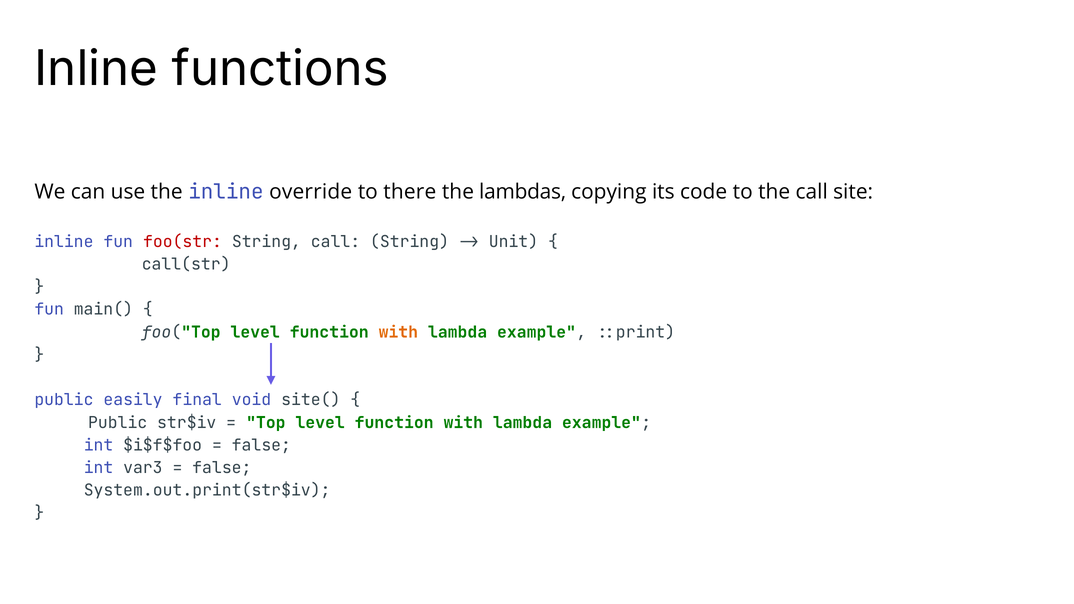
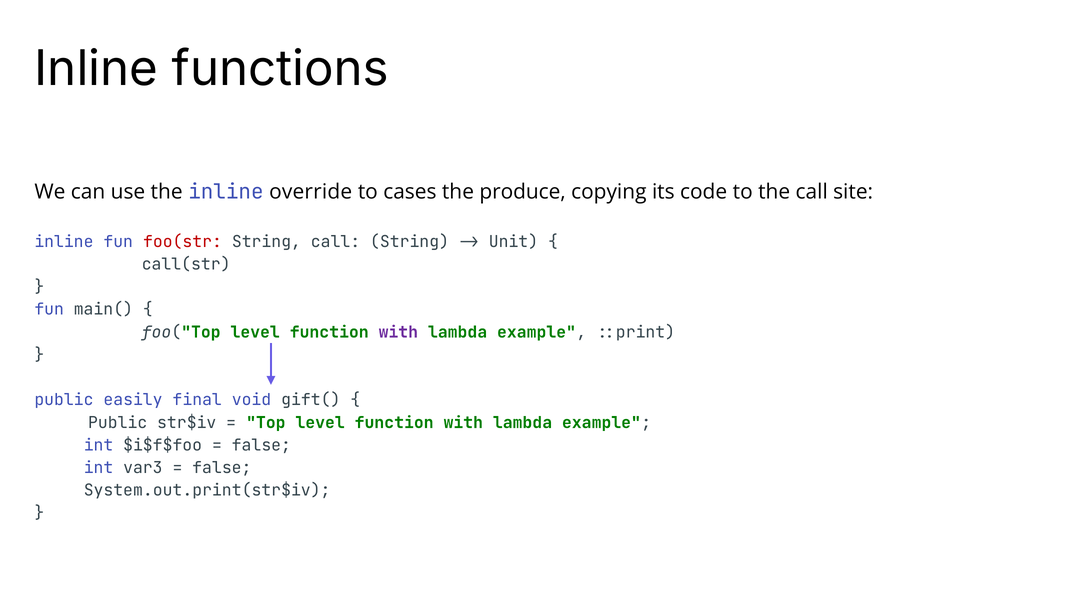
there: there -> cases (410, 192)
lambdas: lambdas -> produce (523, 192)
with colour: orange -> purple (398, 332)
site(: site( -> gift( (311, 400)
